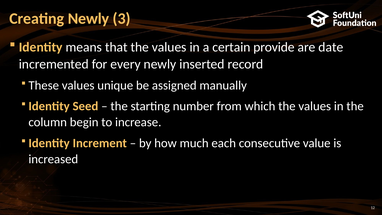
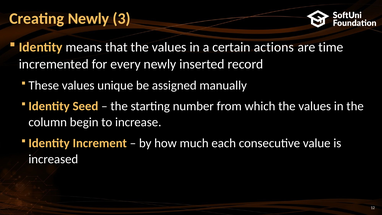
provide: provide -> actions (274, 47)
date: date -> time (331, 47)
